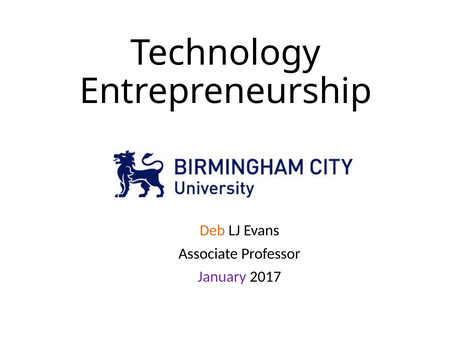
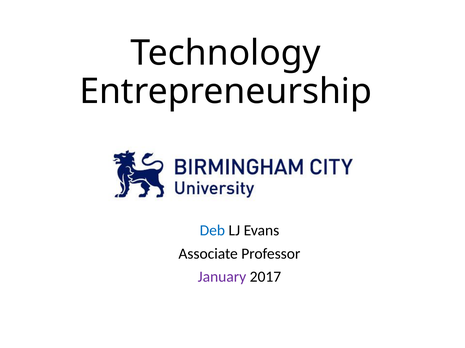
Deb colour: orange -> blue (212, 231)
